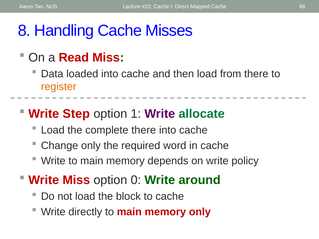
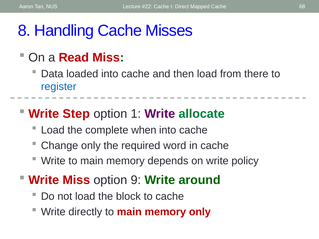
register colour: orange -> blue (59, 87)
complete there: there -> when (144, 130)
0: 0 -> 9 (136, 180)
